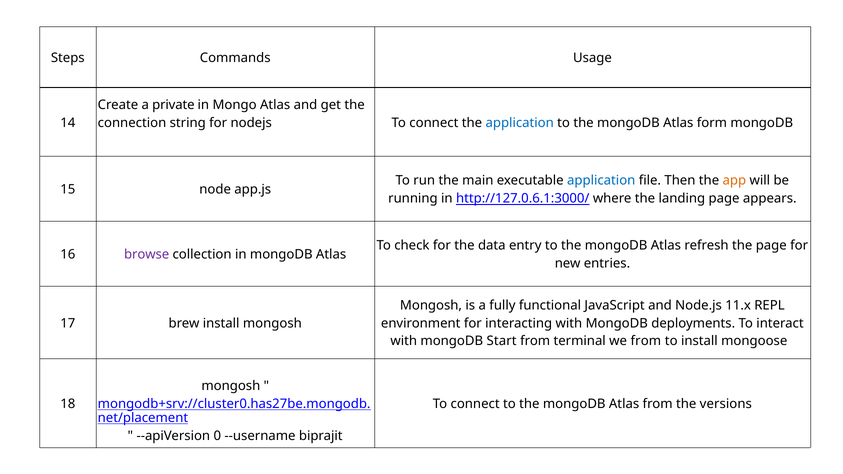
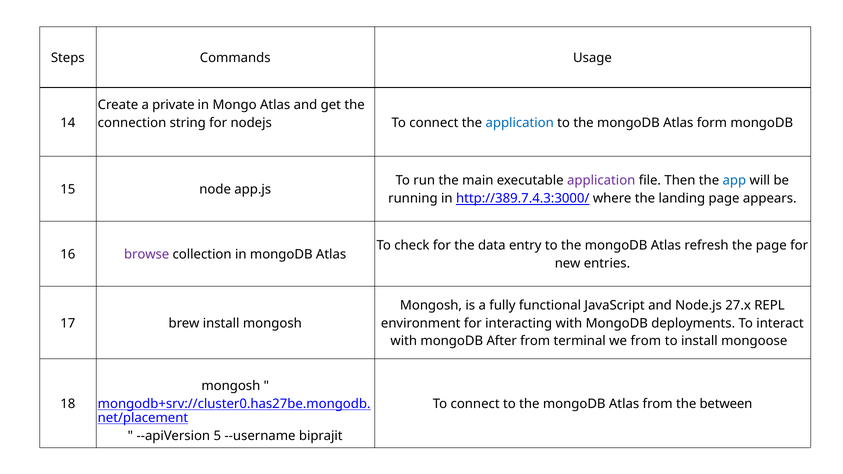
application colour: blue -> purple (601, 181)
app colour: orange -> blue (734, 181)
http://127.0.6.1:3000/: http://127.0.6.1:3000/ -> http://389.7.4.3:3000/ (523, 199)
11.x: 11.x -> 27.x (738, 305)
Start: Start -> After (502, 341)
versions: versions -> between (726, 404)
0: 0 -> 5 (217, 436)
